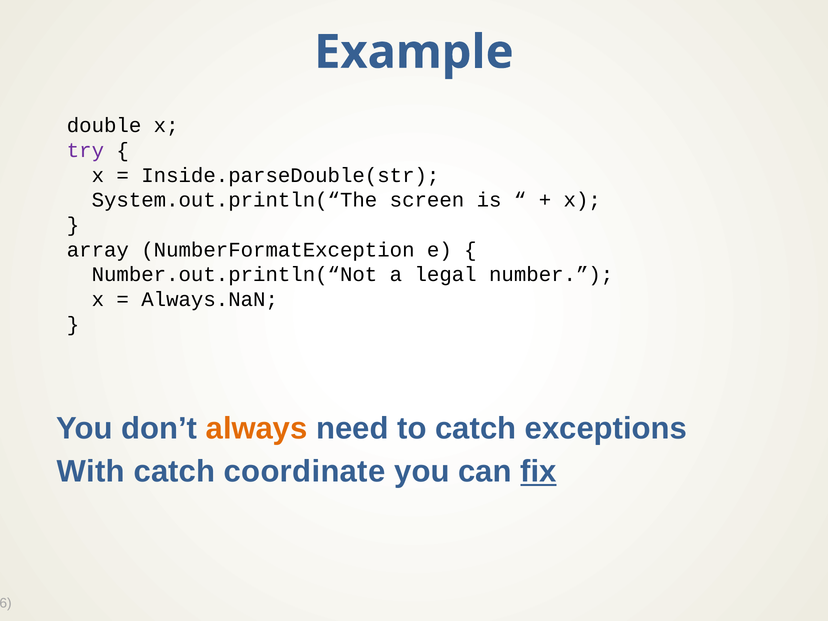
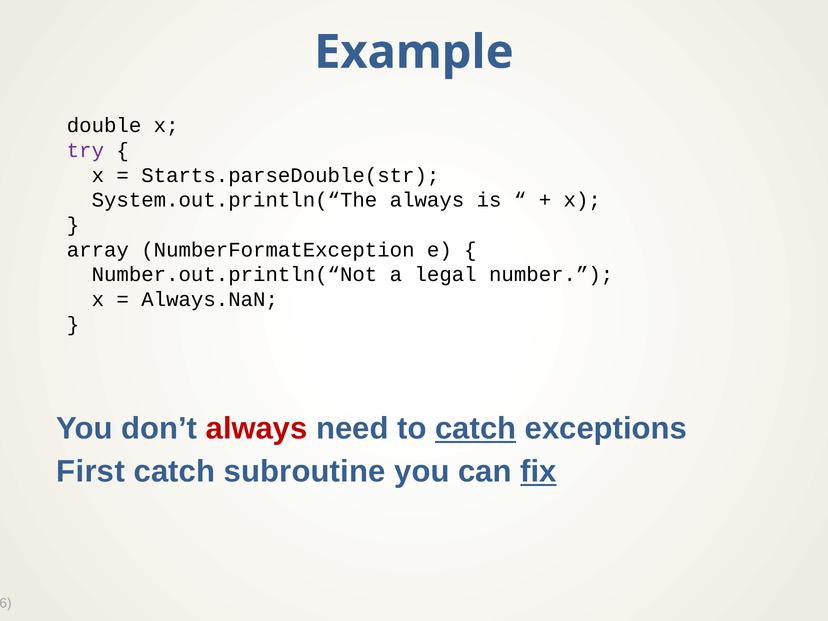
Inside.parseDouble(str: Inside.parseDouble(str -> Starts.parseDouble(str (290, 175)
System.out.println(“The screen: screen -> always (427, 200)
always colour: orange -> red (257, 429)
catch underline: none -> present (476, 429)
With: With -> First (91, 472)
coordinate: coordinate -> subroutine (305, 472)
